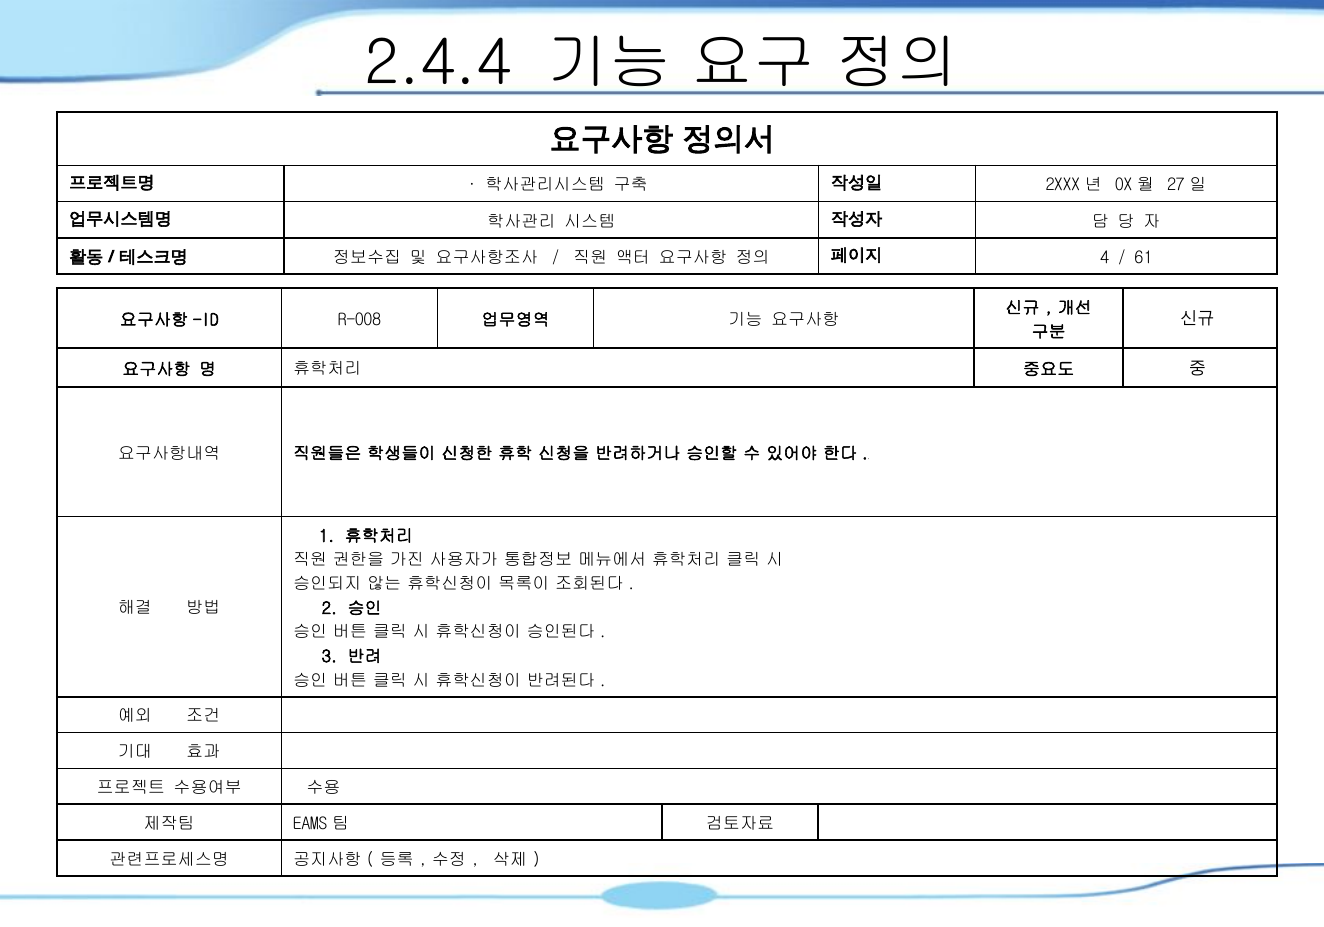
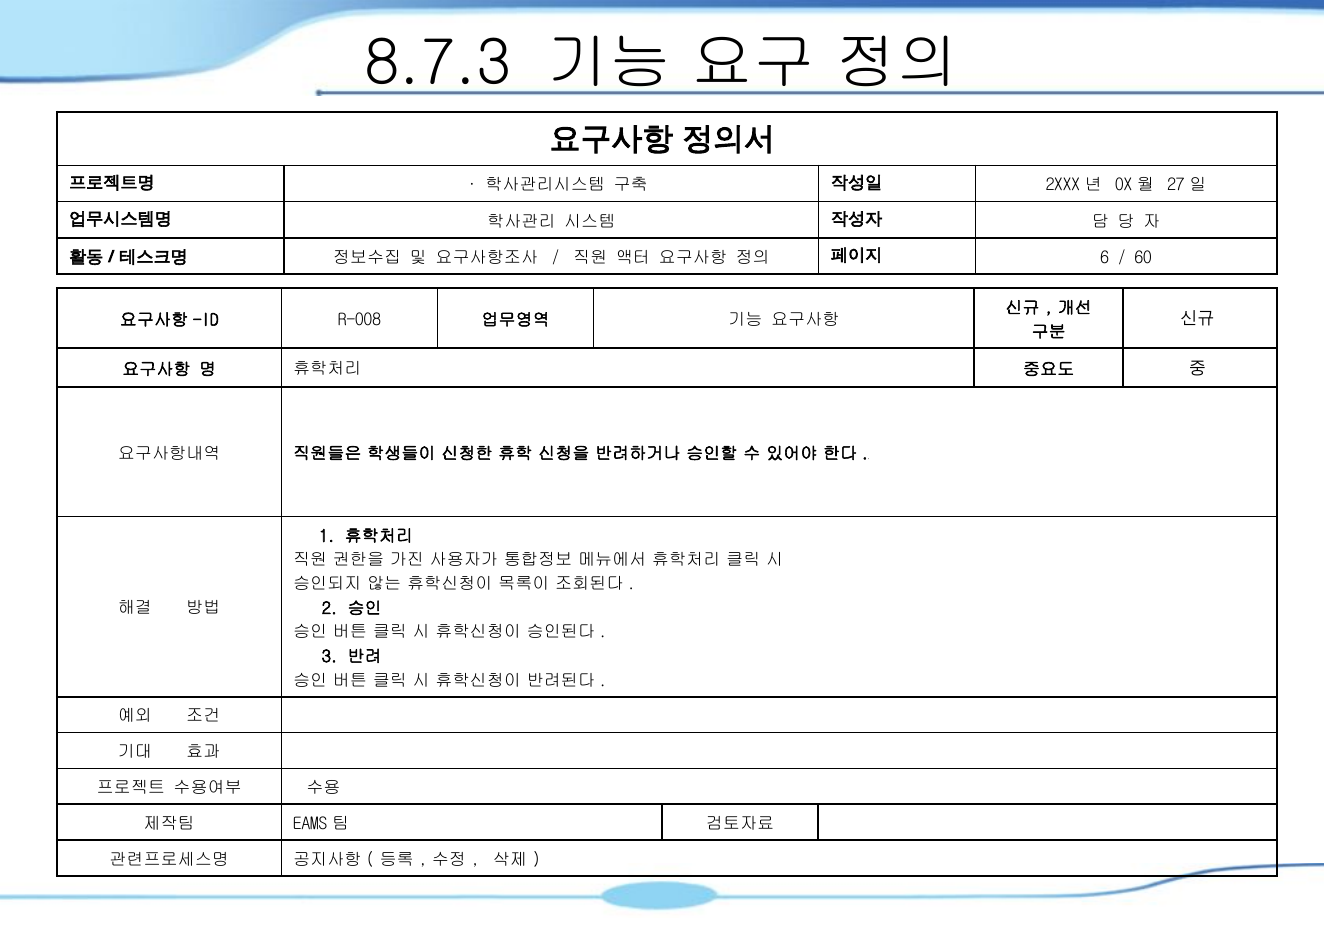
2.4.4: 2.4.4 -> 8.7.3 (438, 64)
4: 4 -> 6 (1105, 258)
61: 61 -> 60 (1143, 258)
